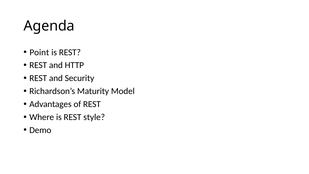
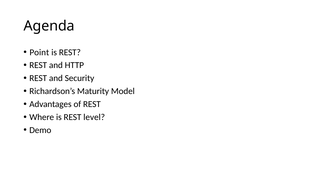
style: style -> level (94, 117)
